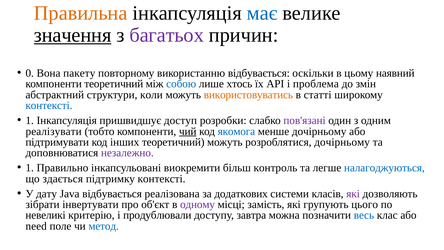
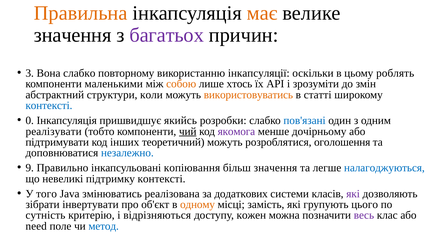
має colour: blue -> orange (262, 13)
значення underline: present -> none (73, 35)
0: 0 -> 3 (30, 73)
Вона пакету: пакету -> слабко (79, 73)
використанню відбувається: відбувається -> інкапсуляції (259, 73)
наявний: наявний -> роблять (395, 73)
компоненти теоретичний: теоретичний -> маленькими (114, 84)
собою colour: blue -> orange (181, 84)
проблема: проблема -> зрозуміти (316, 84)
1: 1 -> 0 (30, 120)
доступ: доступ -> якийсь (180, 120)
пов'язані colour: purple -> blue (305, 120)
якомога colour: blue -> purple (236, 131)
розроблятися дочірньому: дочірньому -> оголошення (342, 142)
незалежно colour: purple -> blue (127, 153)
1: 1 -> 9 (30, 168)
виокремити: виокремити -> копіювання (192, 168)
більш контроль: контроль -> значення (275, 168)
здається: здається -> невеликі (63, 179)
дату: дату -> того (47, 193)
Java відбувається: відбувається -> змінюватись (112, 193)
одному colour: purple -> orange (198, 204)
невеликі: невеликі -> сутність (45, 215)
продублювали: продублювали -> відрізняються (157, 215)
завтра: завтра -> кожен (251, 215)
весь colour: blue -> purple (364, 215)
